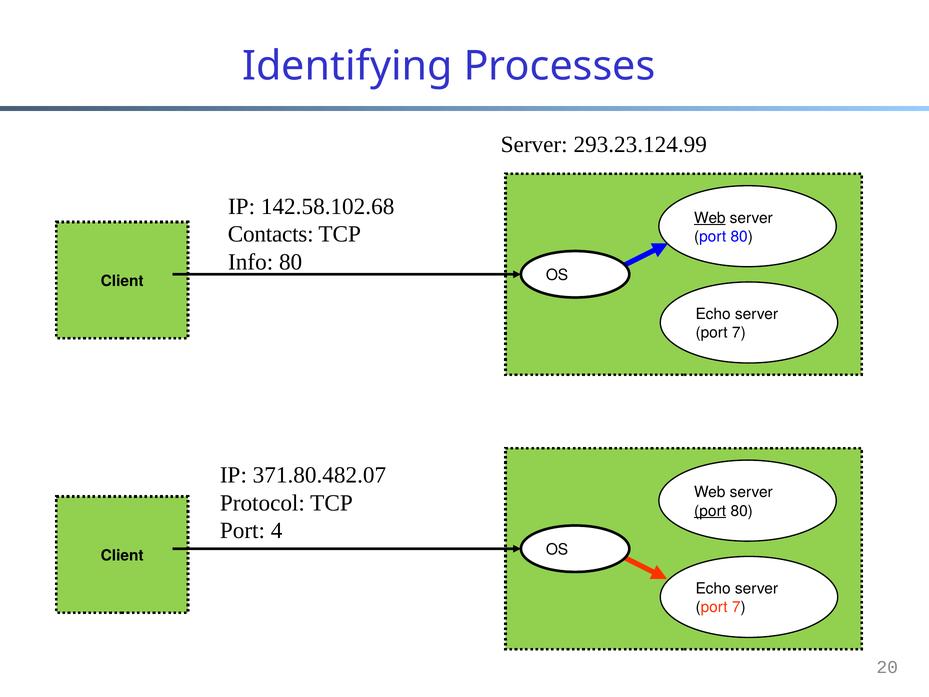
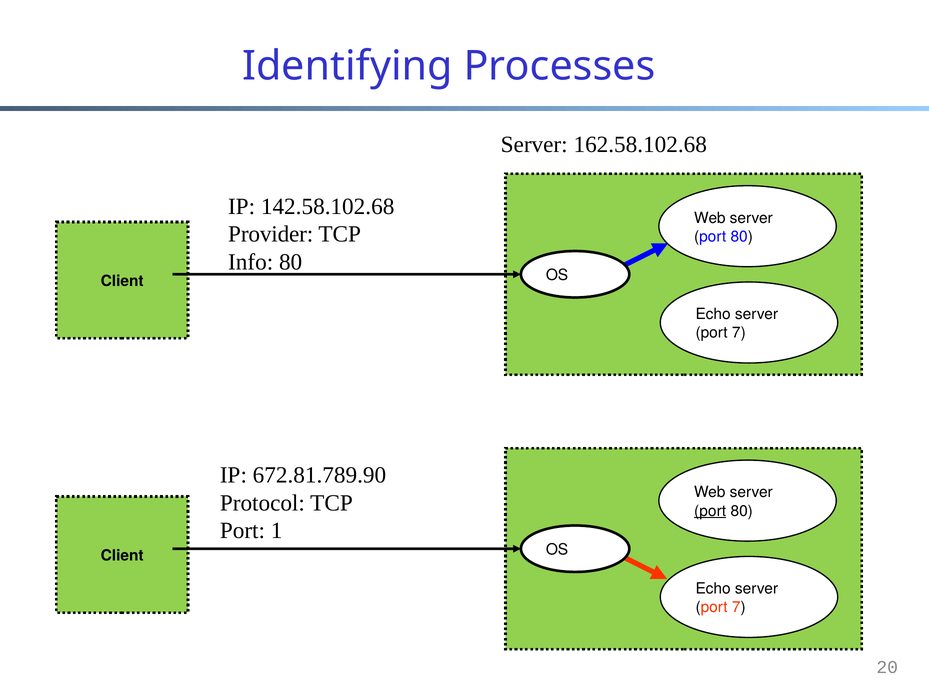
293.23.124.99: 293.23.124.99 -> 162.58.102.68 (640, 145)
Web underline: present -> none (710, 218)
Contacts: Contacts -> Provider (271, 234)
371.80.482.07: 371.80.482.07 -> 672.81.789.90 (319, 475)
4: 4 -> 1 (277, 531)
